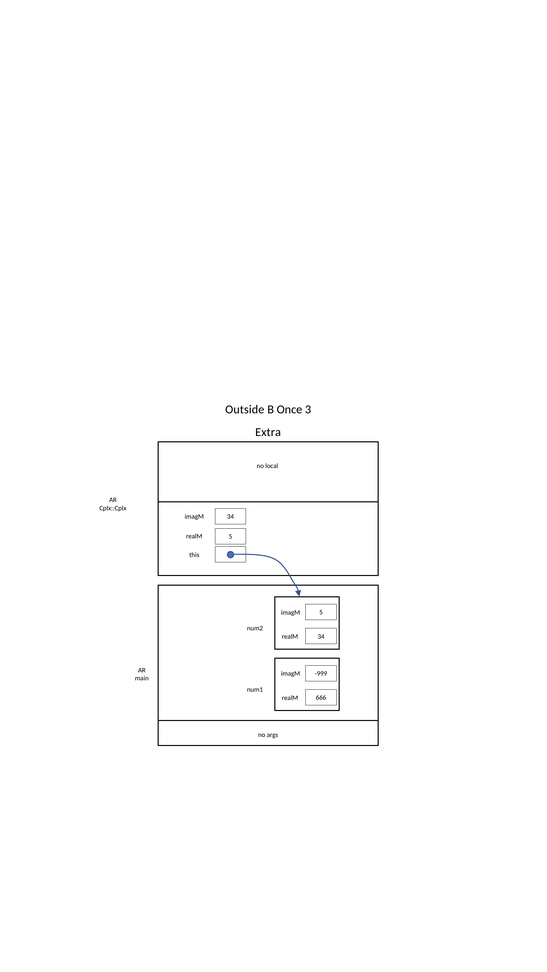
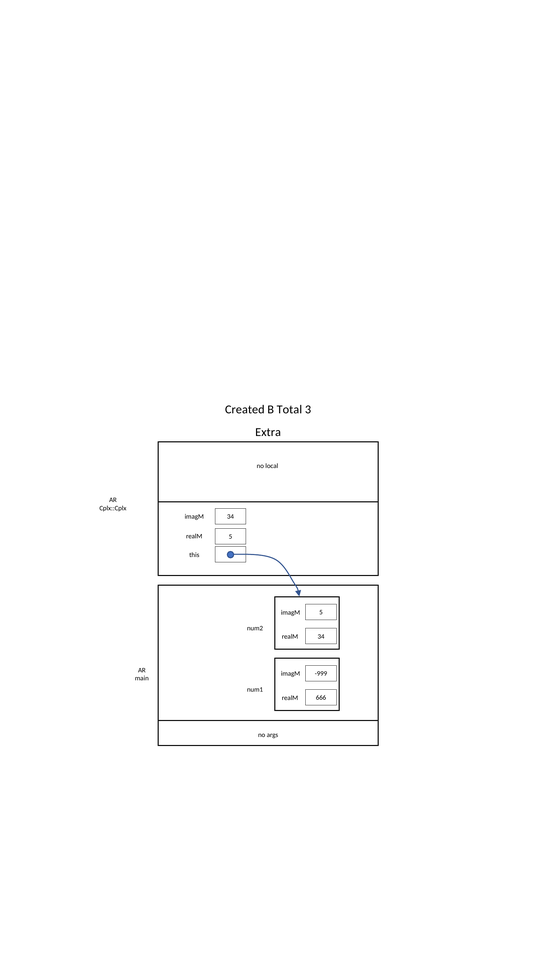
Outside: Outside -> Created (245, 410)
Once: Once -> Total (289, 410)
